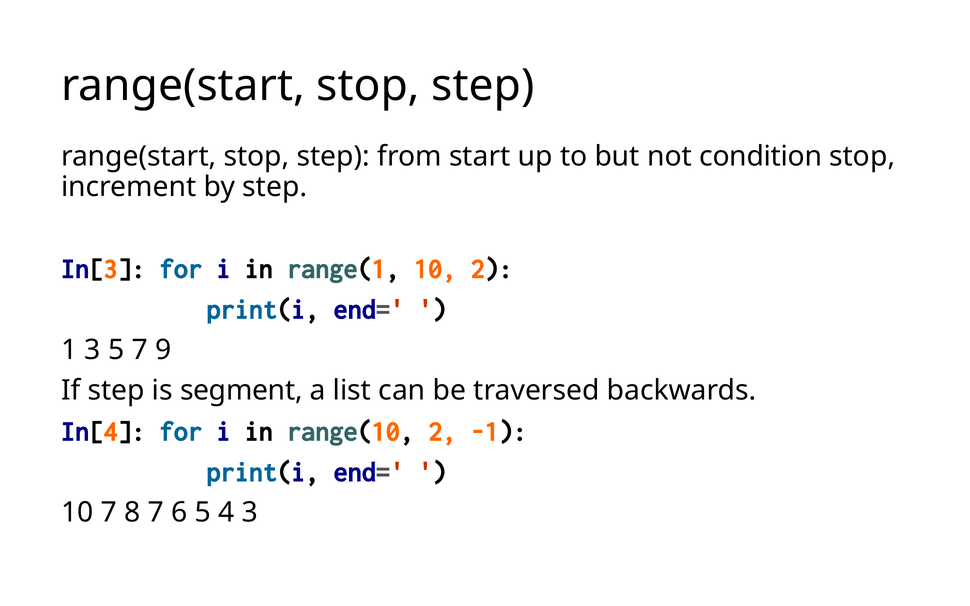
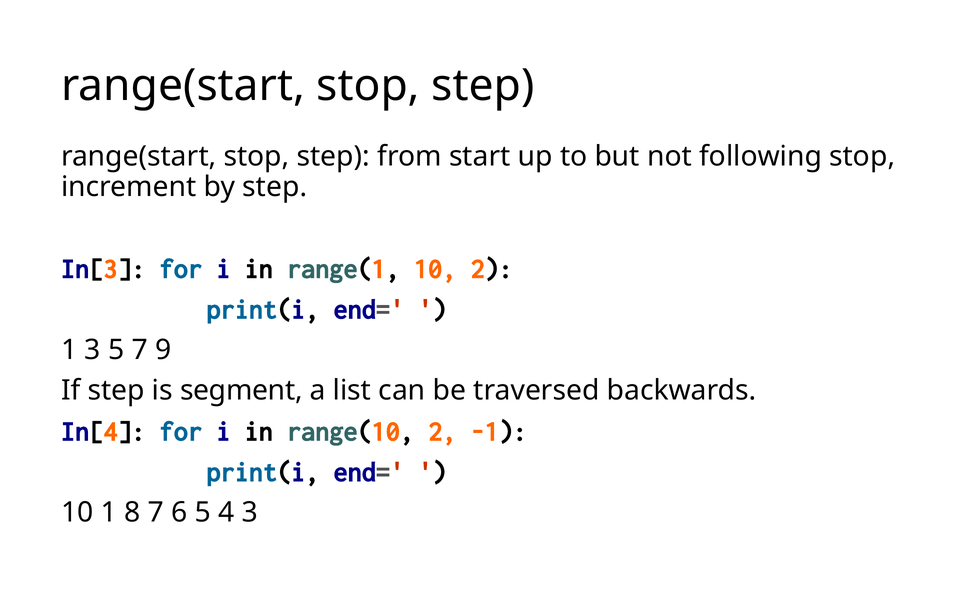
condition: condition -> following (761, 157)
10 7: 7 -> 1 (109, 513)
